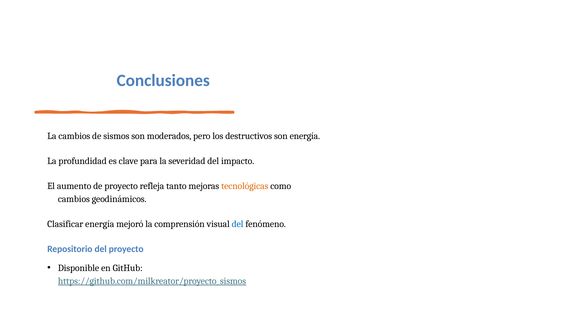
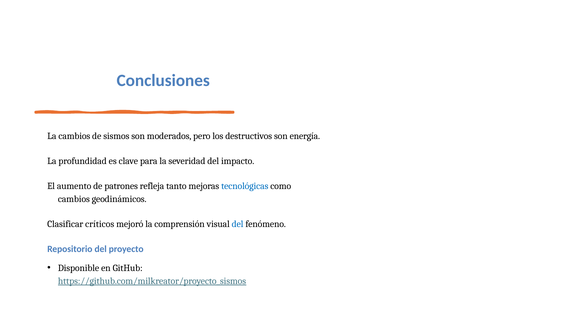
de proyecto: proyecto -> patrones (121, 186)
tecnológicas colour: orange -> blue (245, 186)
Clasificar energía: energía -> críticos (100, 224)
